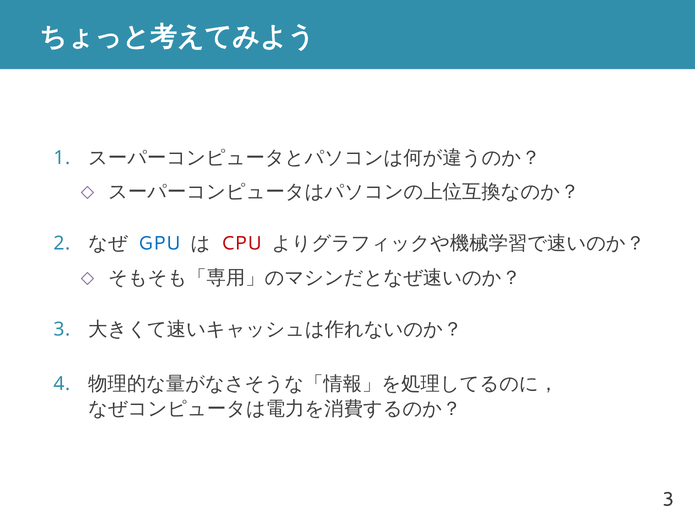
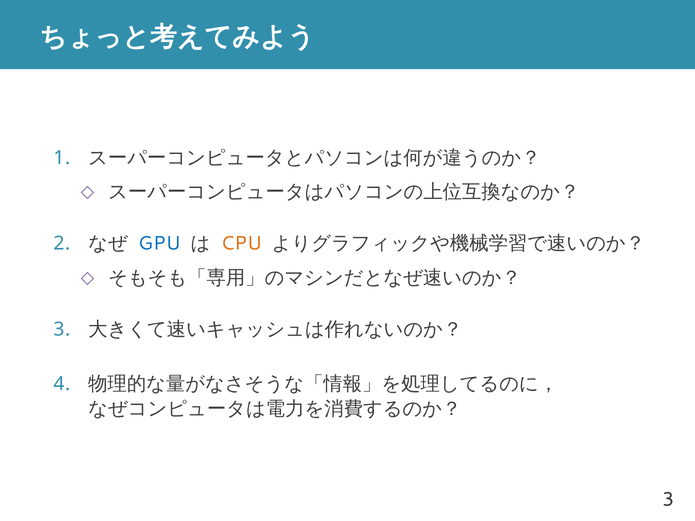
CPU colour: red -> orange (241, 244)
